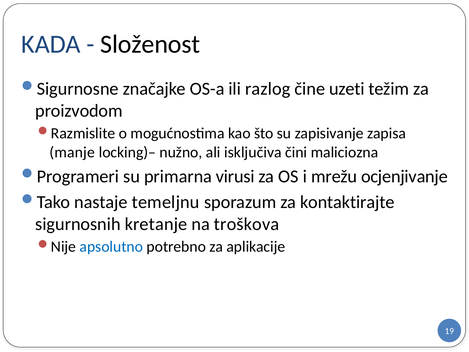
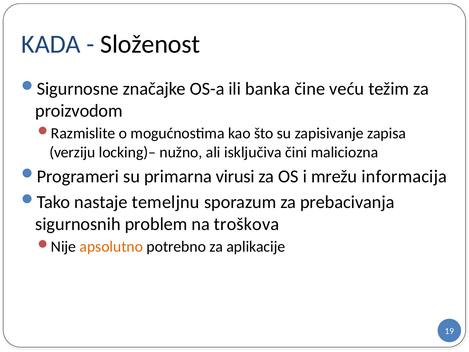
razlog: razlog -> banka (268, 89)
uzeti: uzeti -> veću (347, 89)
manje: manje -> verziju (72, 152)
ocjenjivanje: ocjenjivanje -> informacija (404, 176)
kontaktirajte: kontaktirajte -> prebacivanja (347, 202)
kretanje: kretanje -> problem (156, 224)
apsolutno colour: blue -> orange (111, 246)
